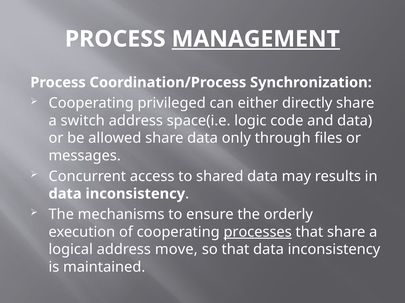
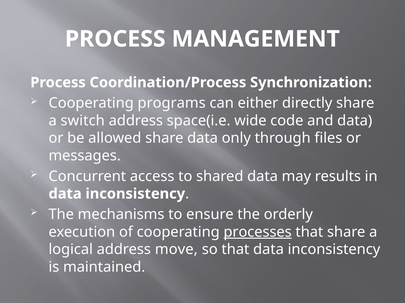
MANAGEMENT underline: present -> none (256, 39)
privileged: privileged -> programs (172, 103)
logic: logic -> wide (250, 121)
